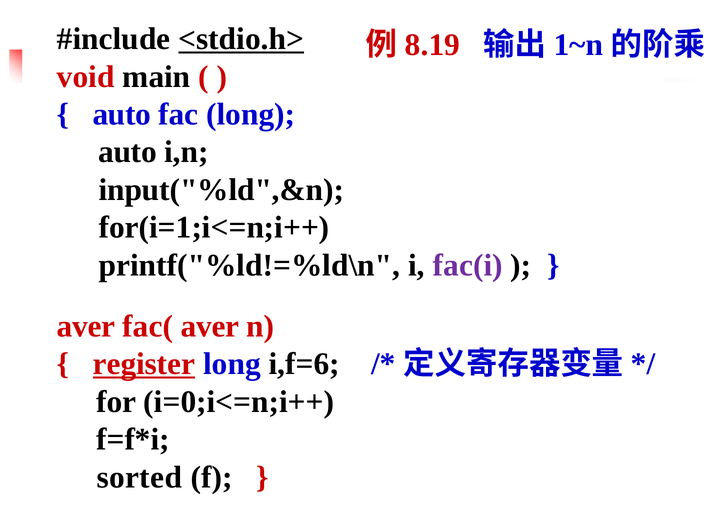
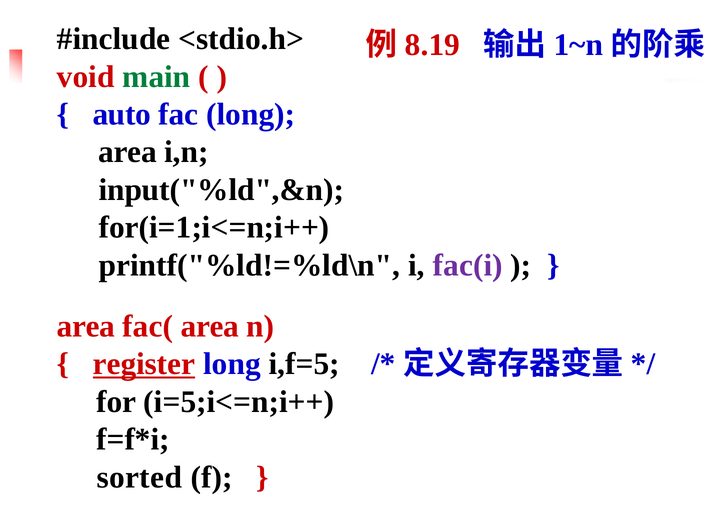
<stdio.h> underline: present -> none (241, 39)
main colour: black -> green (156, 77)
auto: auto -> area (128, 152)
aver: aver -> area (86, 327)
fac( aver: aver -> area (210, 327)
i,f=6: i,f=6 -> i,f=5 (304, 364)
i=0;i<=n;i++: i=0;i<=n;i++ -> i=5;i<=n;i++ (239, 402)
